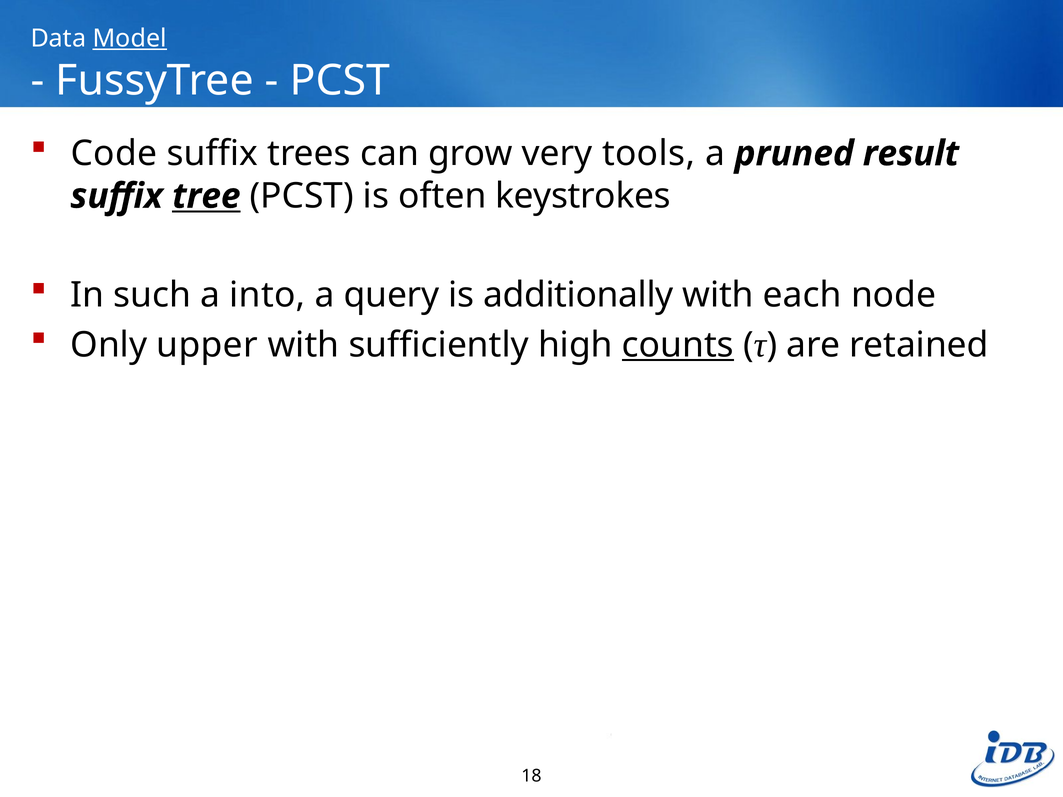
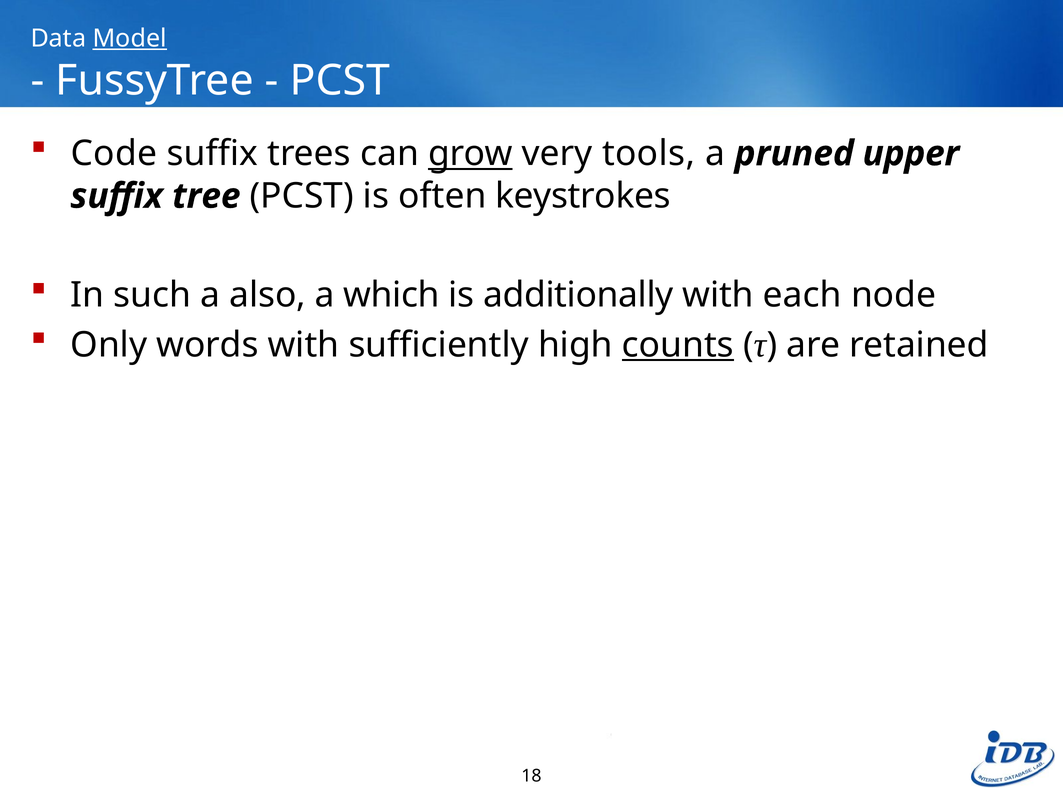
grow underline: none -> present (470, 154)
result: result -> upper (911, 154)
tree underline: present -> none (206, 196)
into: into -> also (268, 295)
query: query -> which (392, 295)
upper: upper -> words (207, 345)
